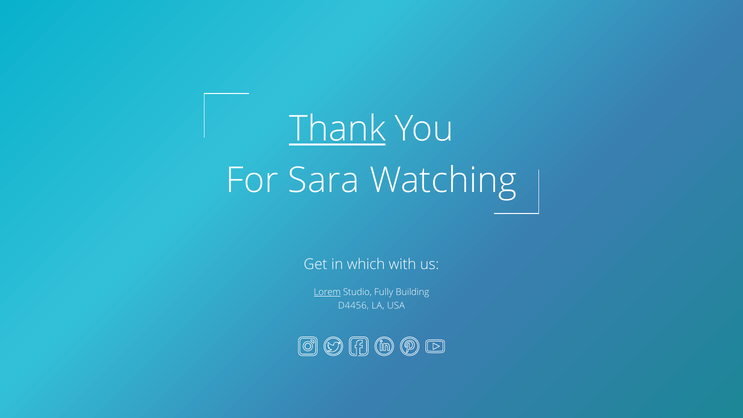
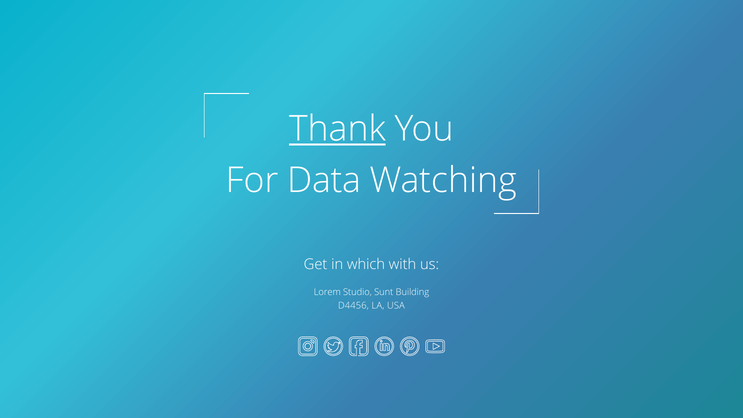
Sara: Sara -> Data (324, 180)
Lorem underline: present -> none (327, 292)
Fully: Fully -> Sunt (384, 292)
